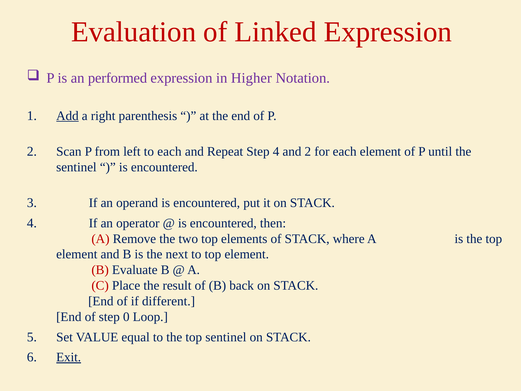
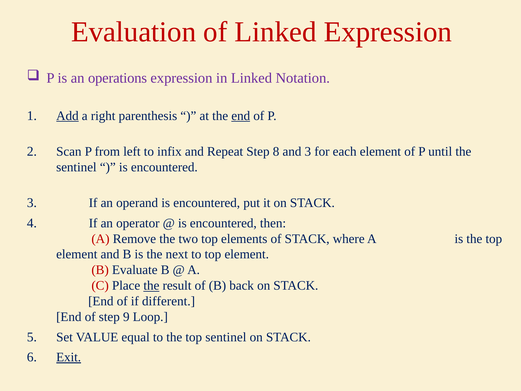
performed: performed -> operations (118, 78)
in Higher: Higher -> Linked (251, 78)
end underline: none -> present (241, 116)
to each: each -> infix (170, 151)
Step 4: 4 -> 8 (276, 151)
and 2: 2 -> 3 (308, 151)
the underline: none -> present (151, 285)
0: 0 -> 9 (126, 317)
